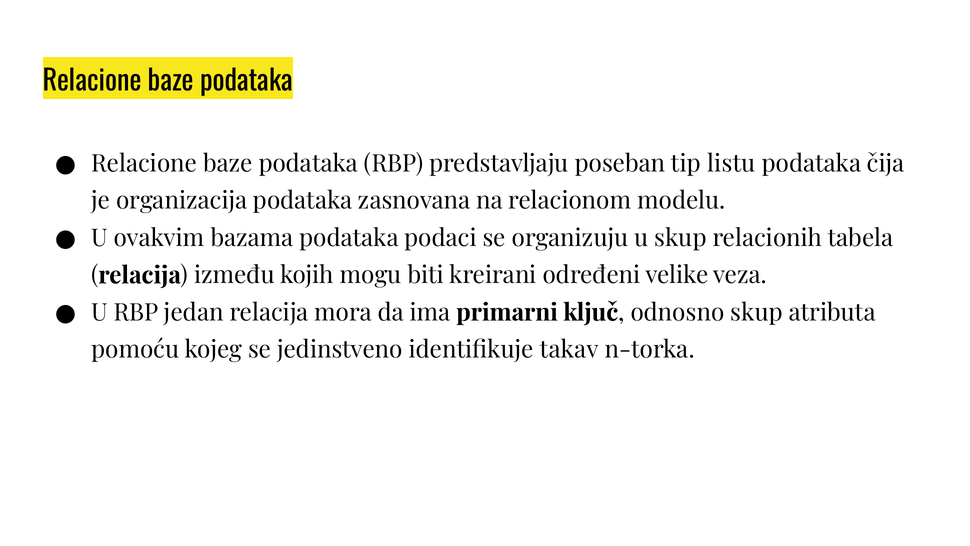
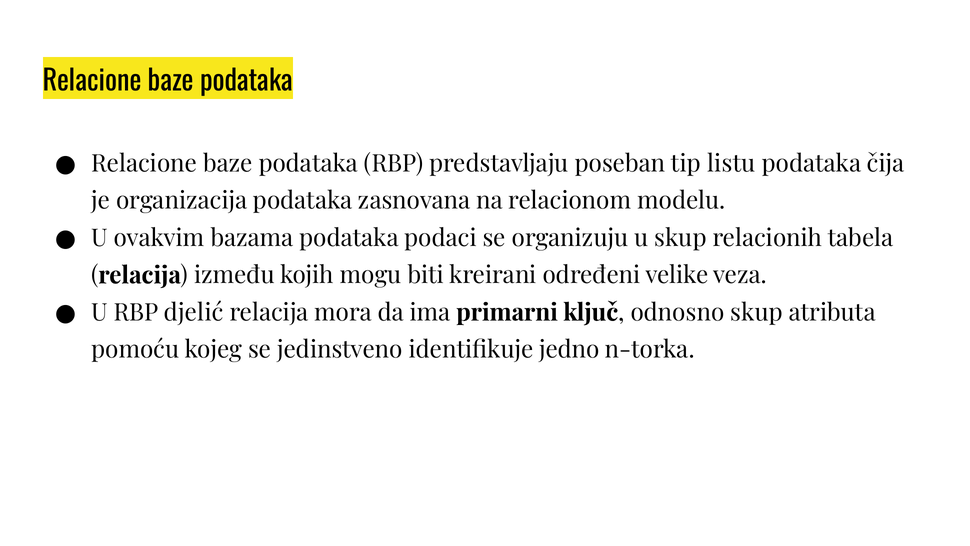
jedan: jedan -> djelić (194, 312)
takav: takav -> jedno (569, 350)
